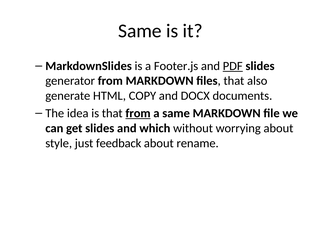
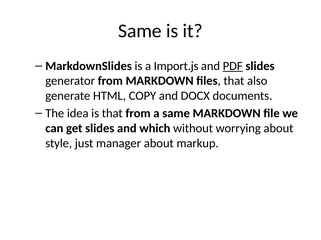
Footer.js: Footer.js -> Import.js (176, 66)
from underline: present -> none (138, 114)
feedback: feedback -> manager (119, 144)
rename: rename -> markup (198, 144)
